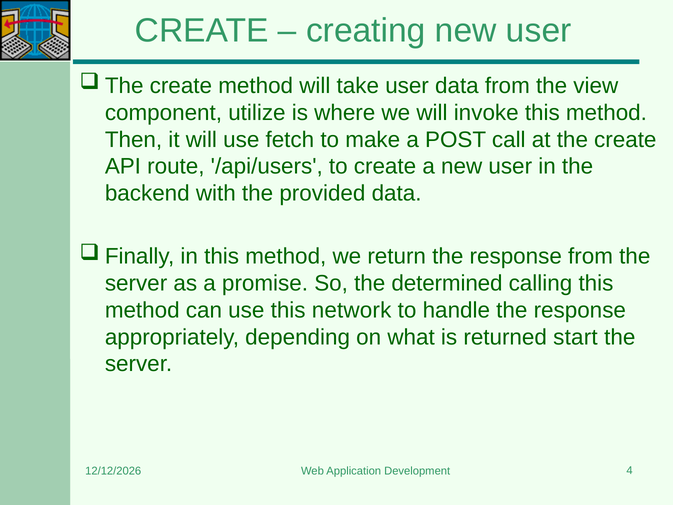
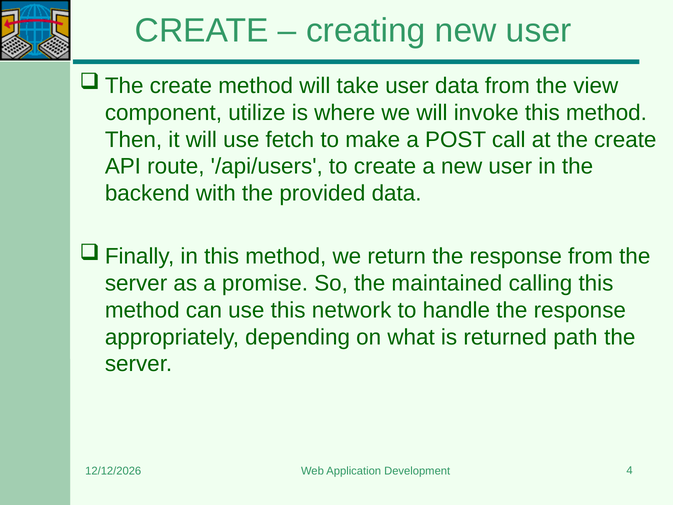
determined: determined -> maintained (447, 283)
start: start -> path (575, 337)
